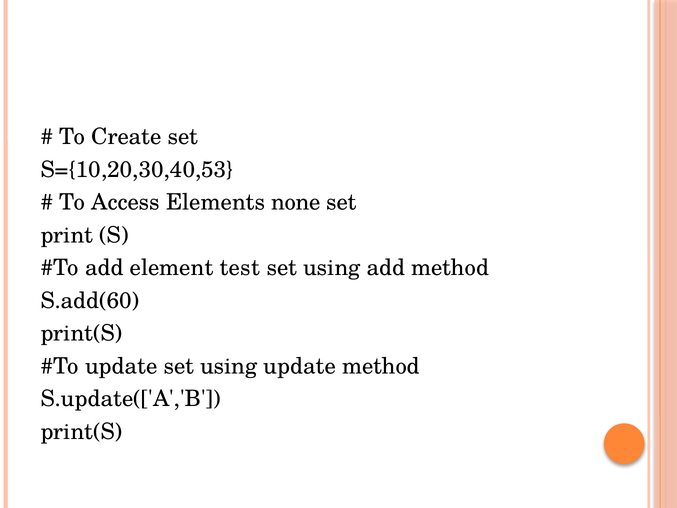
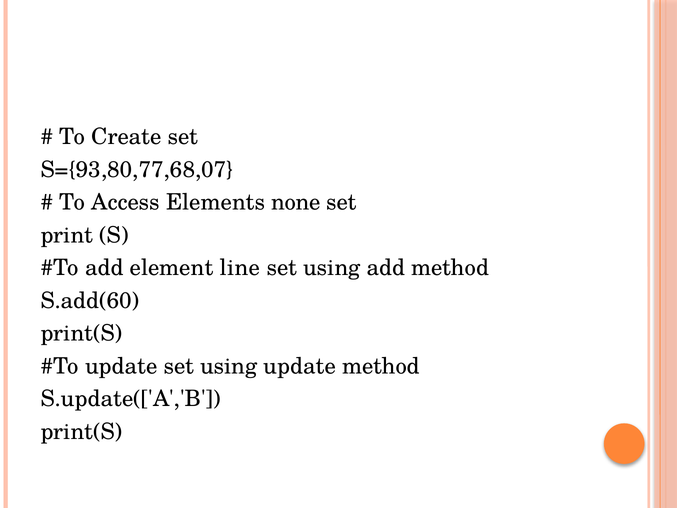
S={10,20,30,40,53: S={10,20,30,40,53 -> S={93,80,77,68,07 (137, 170)
test: test -> line (240, 268)
